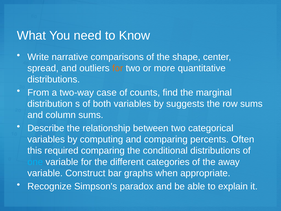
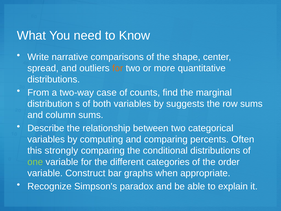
required: required -> strongly (61, 151)
one colour: light blue -> light green (35, 162)
away: away -> order (229, 162)
